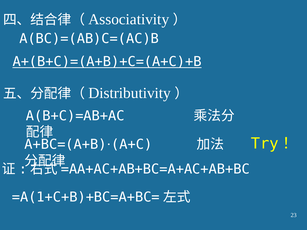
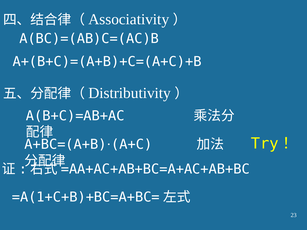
A+(B+C)=(A+B)+C=(A+C)+B underline: present -> none (107, 62)
